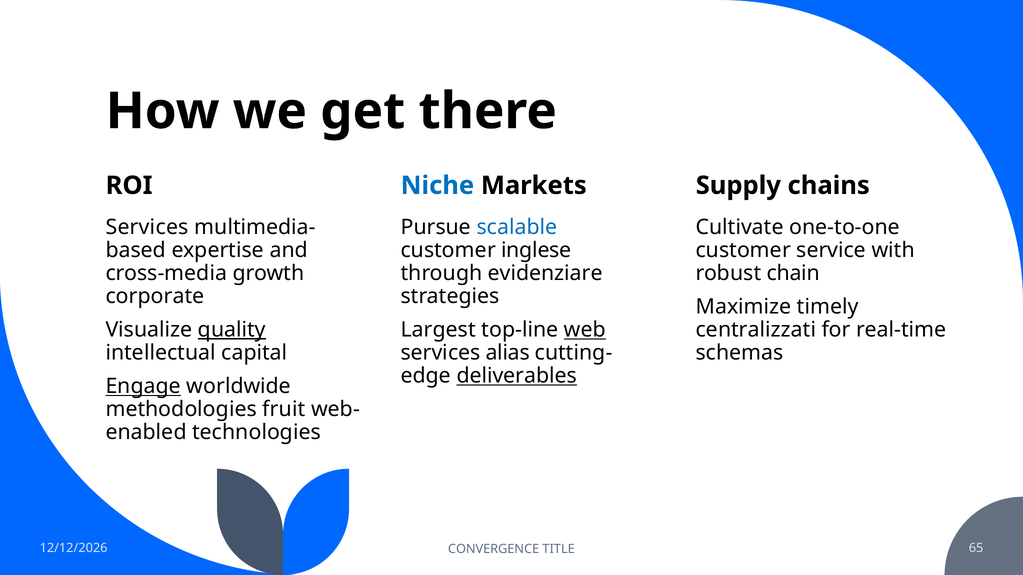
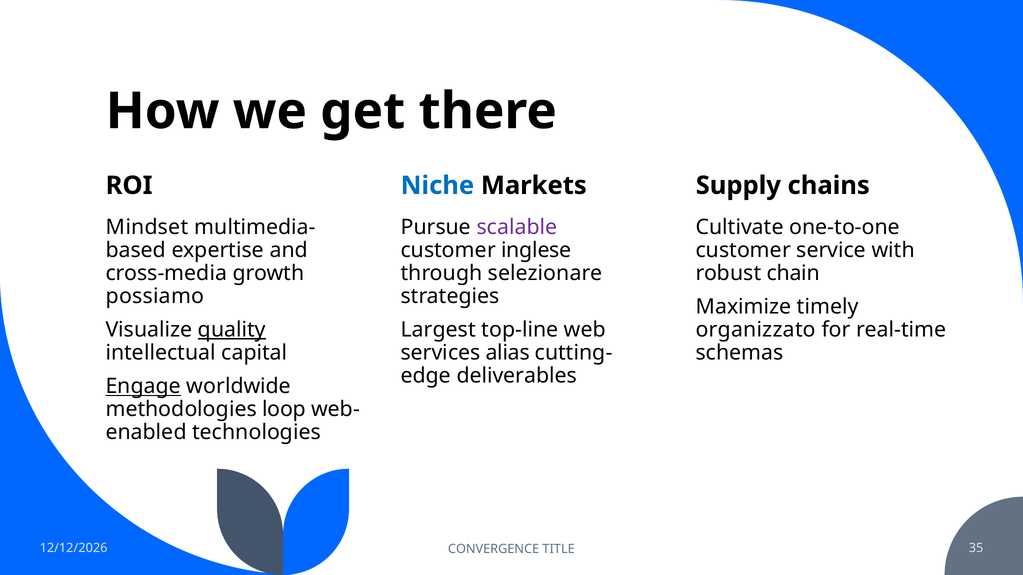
Services: Services -> Mindset (147, 227)
scalable colour: blue -> purple (517, 227)
evidenziare: evidenziare -> selezionare (545, 273)
corporate: corporate -> possiamo (155, 296)
centralizzati: centralizzati -> organizzato (756, 330)
web underline: present -> none (585, 330)
deliverables underline: present -> none (517, 376)
fruit: fruit -> loop (284, 410)
65: 65 -> 35 (976, 548)
